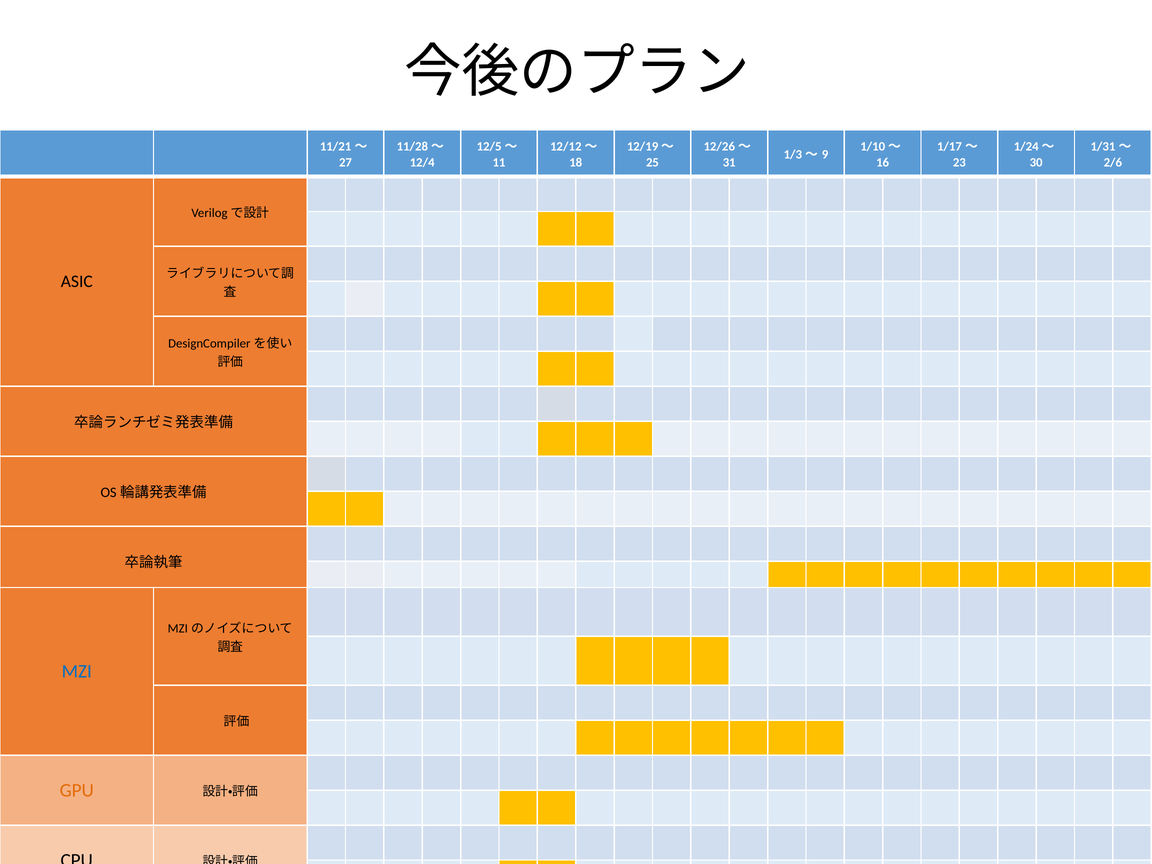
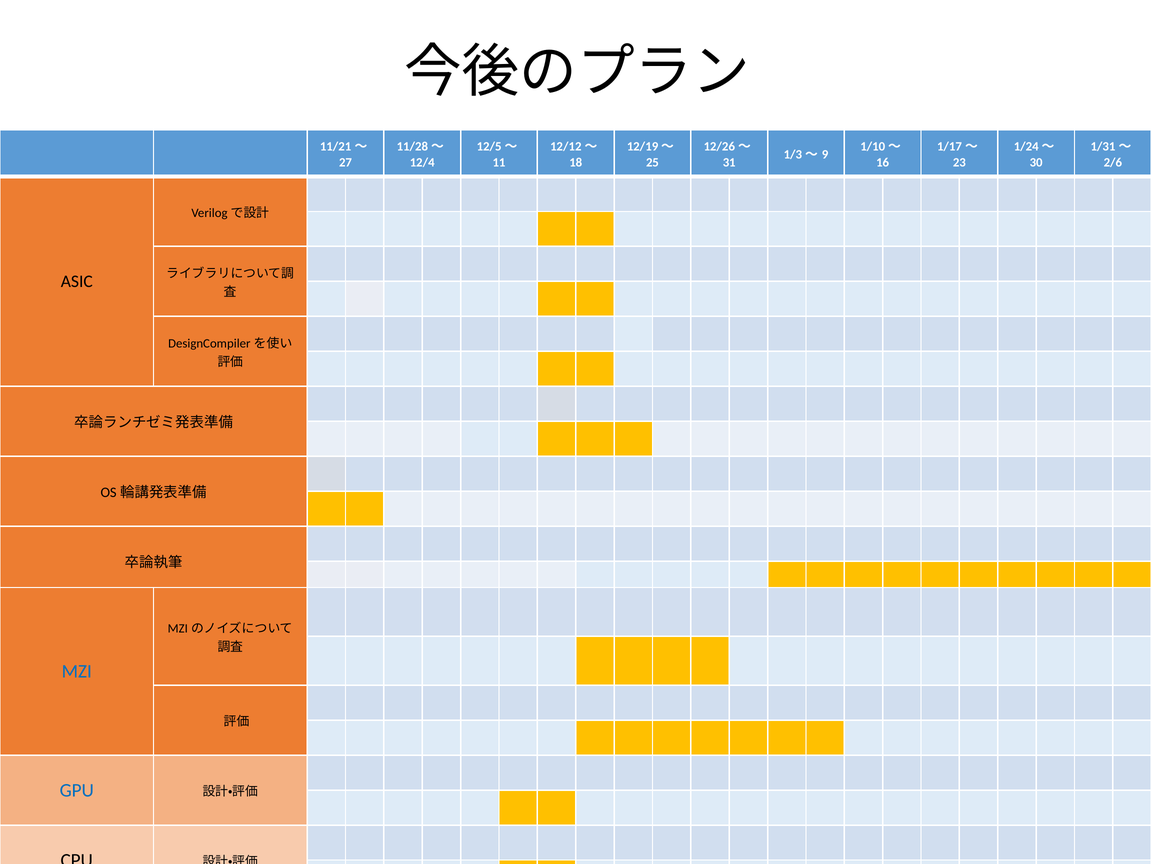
GPU colour: orange -> blue (77, 790)
